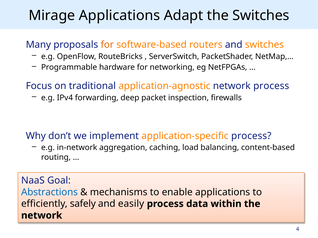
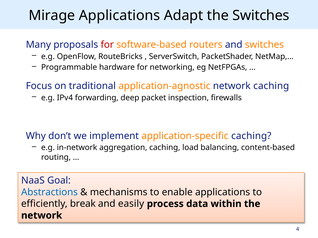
for colour: orange -> red (107, 45)
network process: process -> caching (271, 86)
application-specific process: process -> caching (251, 136)
safely: safely -> break (83, 204)
